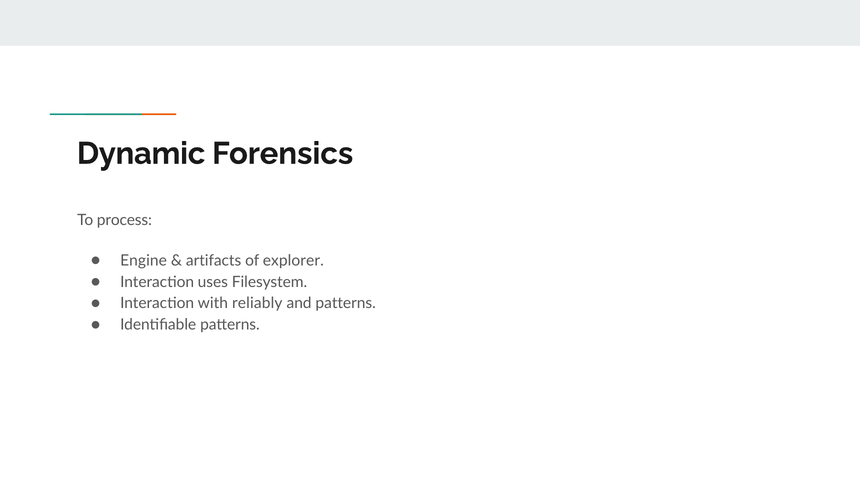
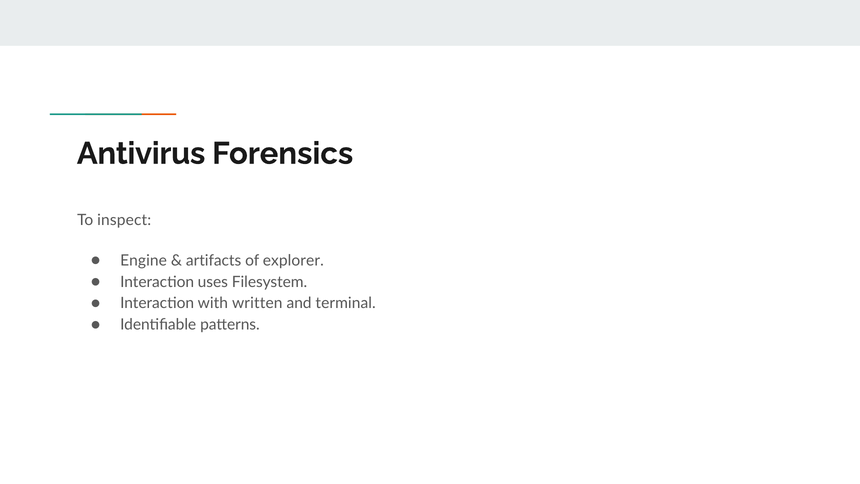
Dynamic: Dynamic -> Antivirus (141, 153)
process: process -> inspect (124, 220)
reliably: reliably -> written (257, 303)
and patterns: patterns -> terminal (346, 303)
